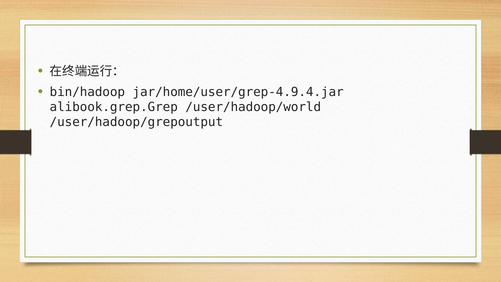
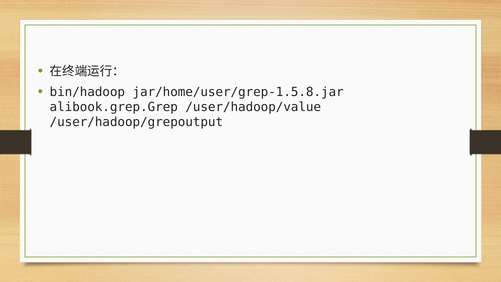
jar/home/user/grep-4.9.4.jar: jar/home/user/grep-4.9.4.jar -> jar/home/user/grep-1.5.8.jar (238, 92)
/user/hadoop/world: /user/hadoop/world -> /user/hadoop/value (253, 107)
